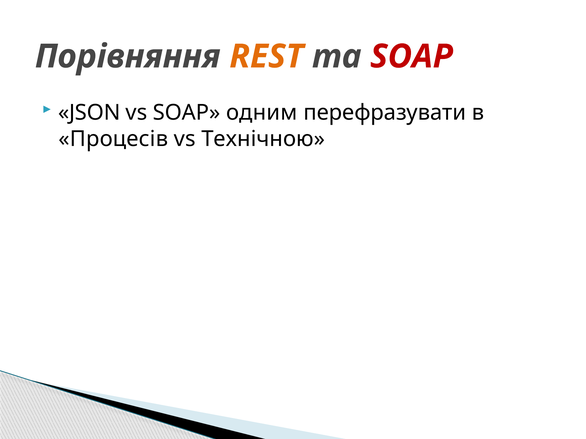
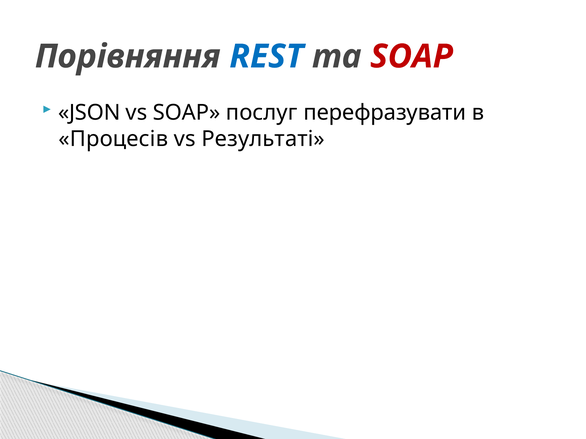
REST colour: orange -> blue (266, 57)
одним: одним -> послуг (262, 113)
Технічною: Технічною -> Результаті (263, 139)
